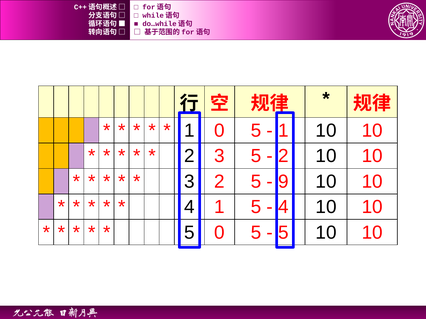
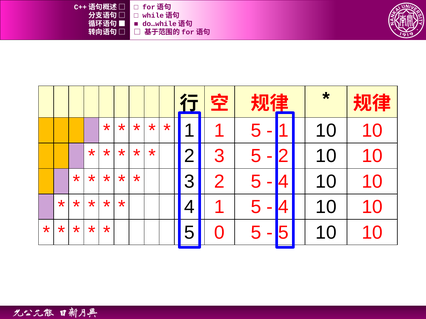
1 0: 0 -> 1 (220, 131)
9: 9 -> 4 (283, 182)
